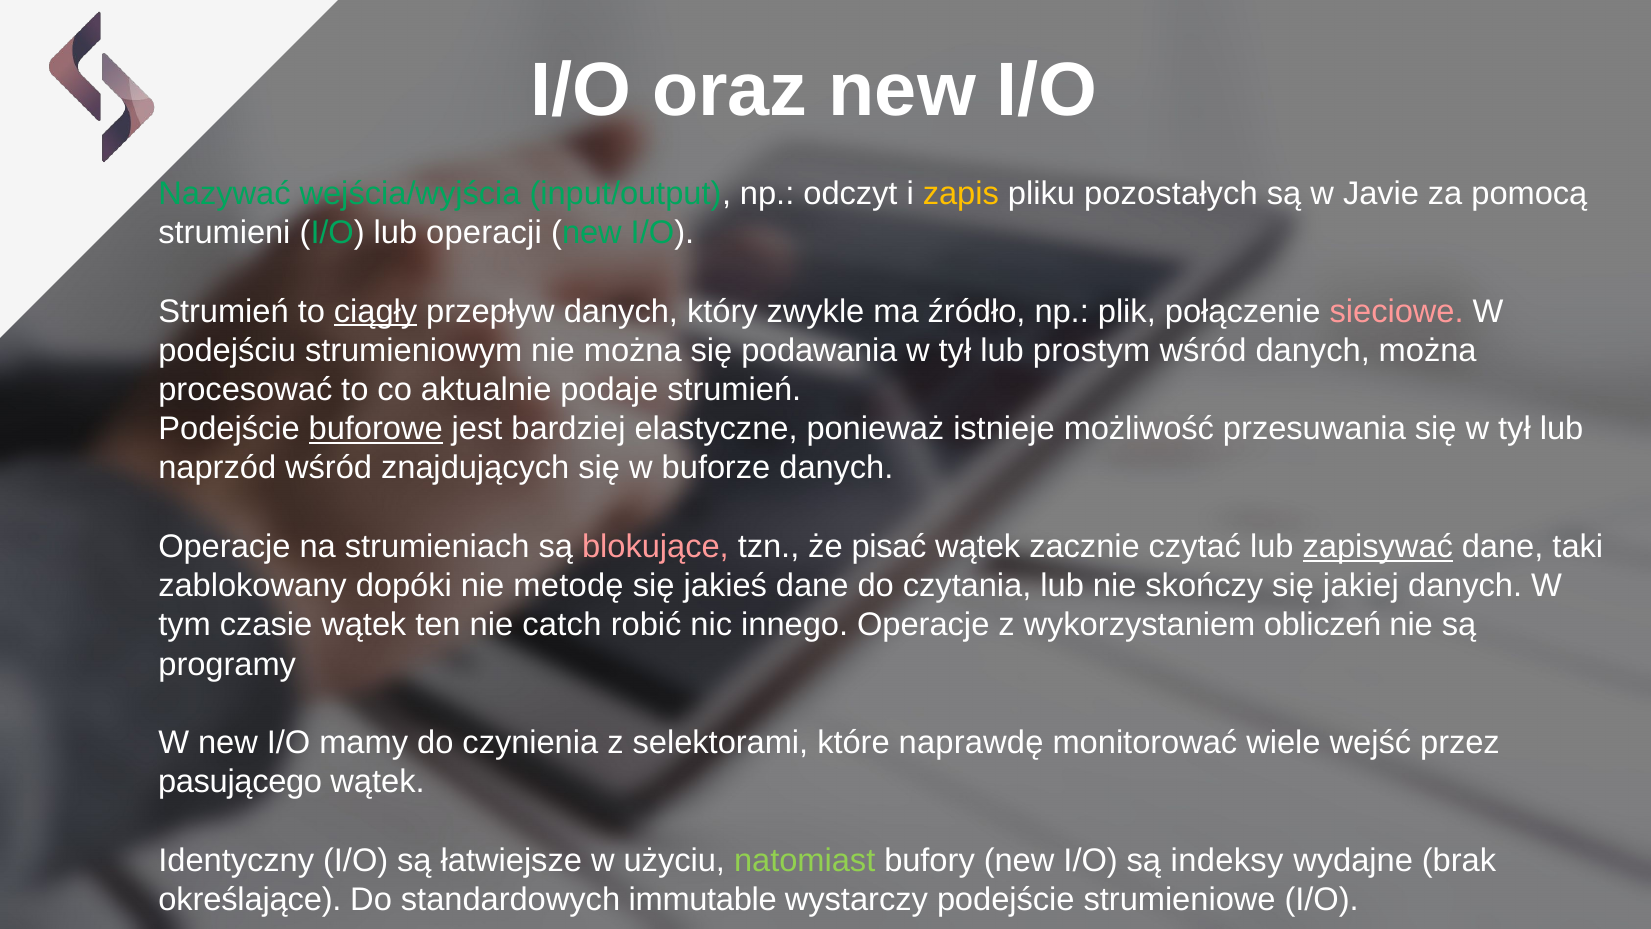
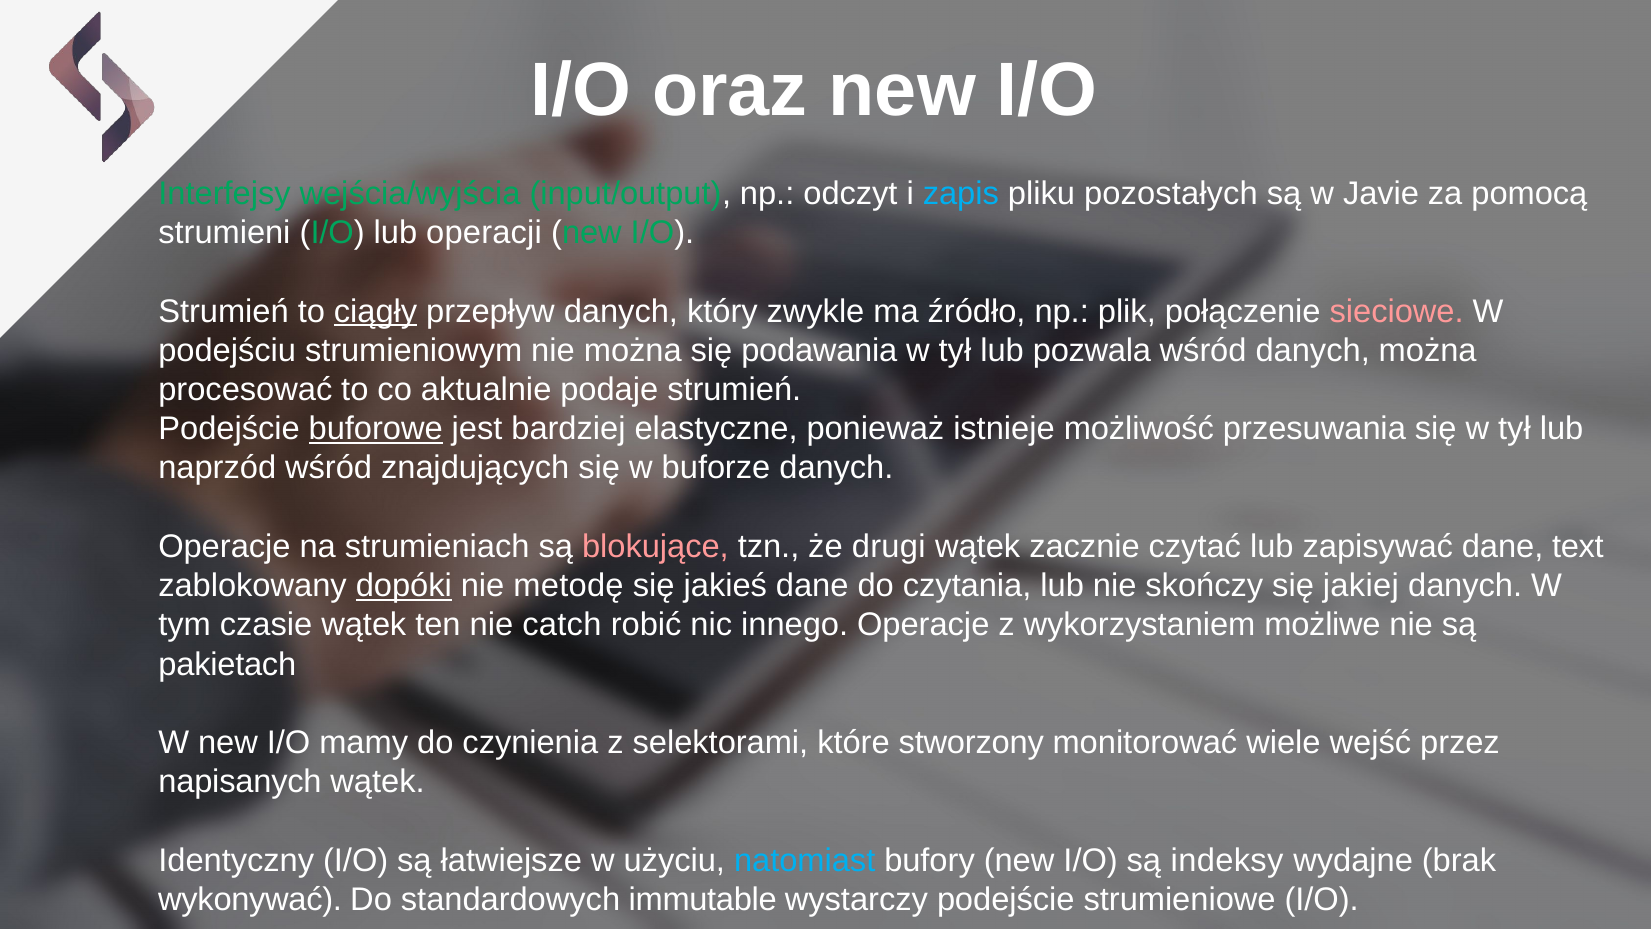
Nazywać: Nazywać -> Interfejsy (225, 194)
zapis colour: yellow -> light blue (961, 194)
prostym: prostym -> pozwala (1092, 350)
pisać: pisać -> drugi (889, 546)
zapisywać underline: present -> none (1378, 546)
taki: taki -> text (1578, 546)
dopóki underline: none -> present (404, 586)
obliczeń: obliczeń -> możliwe (1323, 625)
programy: programy -> pakietach (227, 664)
naprawdę: naprawdę -> stworzony (971, 742)
pasującego: pasującego -> napisanych (240, 782)
natomiast colour: light green -> light blue (805, 860)
określające: określające -> wykonywać (250, 899)
